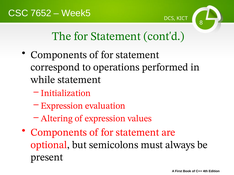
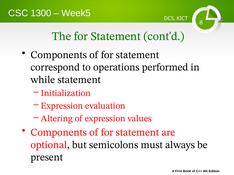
7652: 7652 -> 1300 (41, 13)
